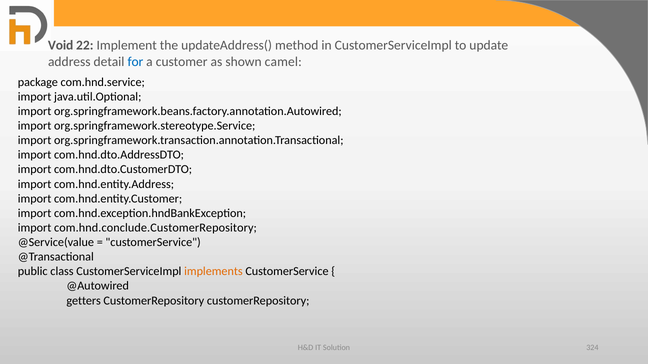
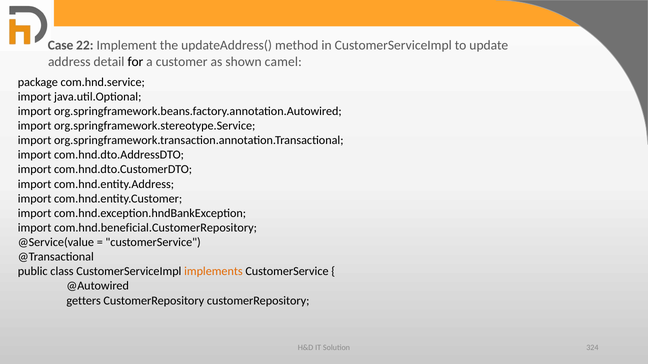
Void: Void -> Case (61, 46)
for colour: blue -> black (135, 62)
com.hnd.conclude.CustomerRepository: com.hnd.conclude.CustomerRepository -> com.hnd.beneficial.CustomerRepository (156, 228)
